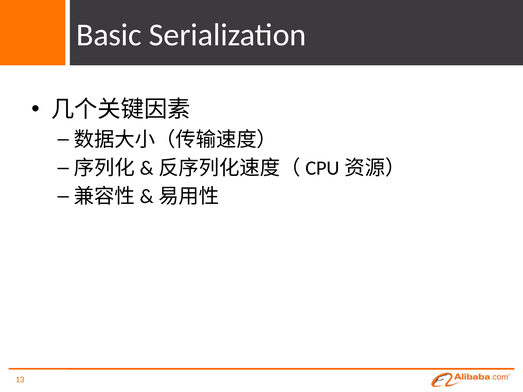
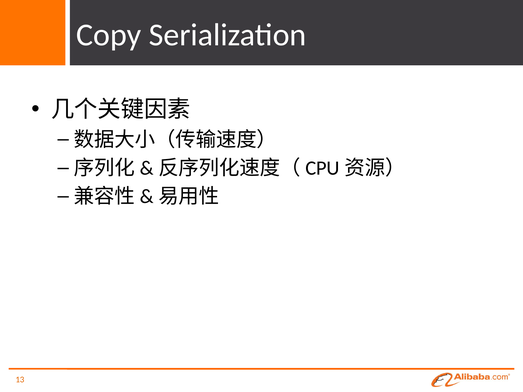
Basic: Basic -> Copy (109, 35)
